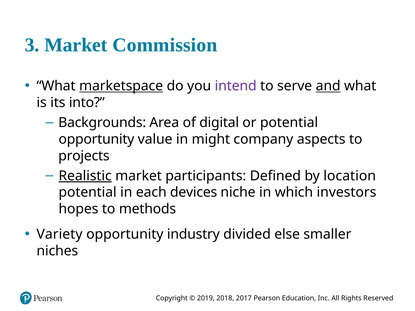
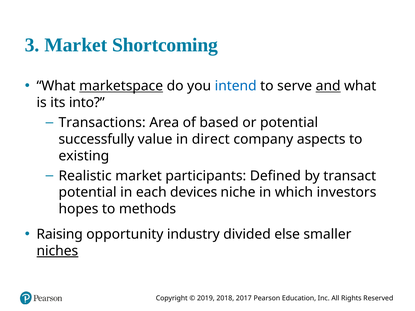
Commission: Commission -> Shortcoming (165, 45)
intend colour: purple -> blue (236, 86)
Backgrounds: Backgrounds -> Transactions (102, 123)
digital: digital -> based (219, 123)
opportunity: opportunity -> successfully (96, 139)
might: might -> direct (211, 139)
projects: projects -> existing (84, 156)
Realistic underline: present -> none (85, 176)
location: location -> transact (350, 176)
Variety: Variety -> Raising (60, 234)
niches underline: none -> present (57, 251)
